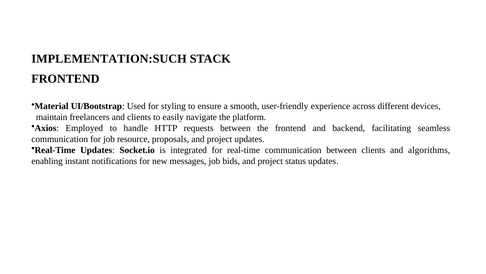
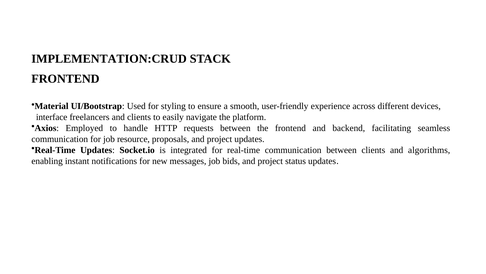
IMPLEMENTATION:SUCH: IMPLEMENTATION:SUCH -> IMPLEMENTATION:CRUD (109, 59)
maintain: maintain -> interface (52, 117)
